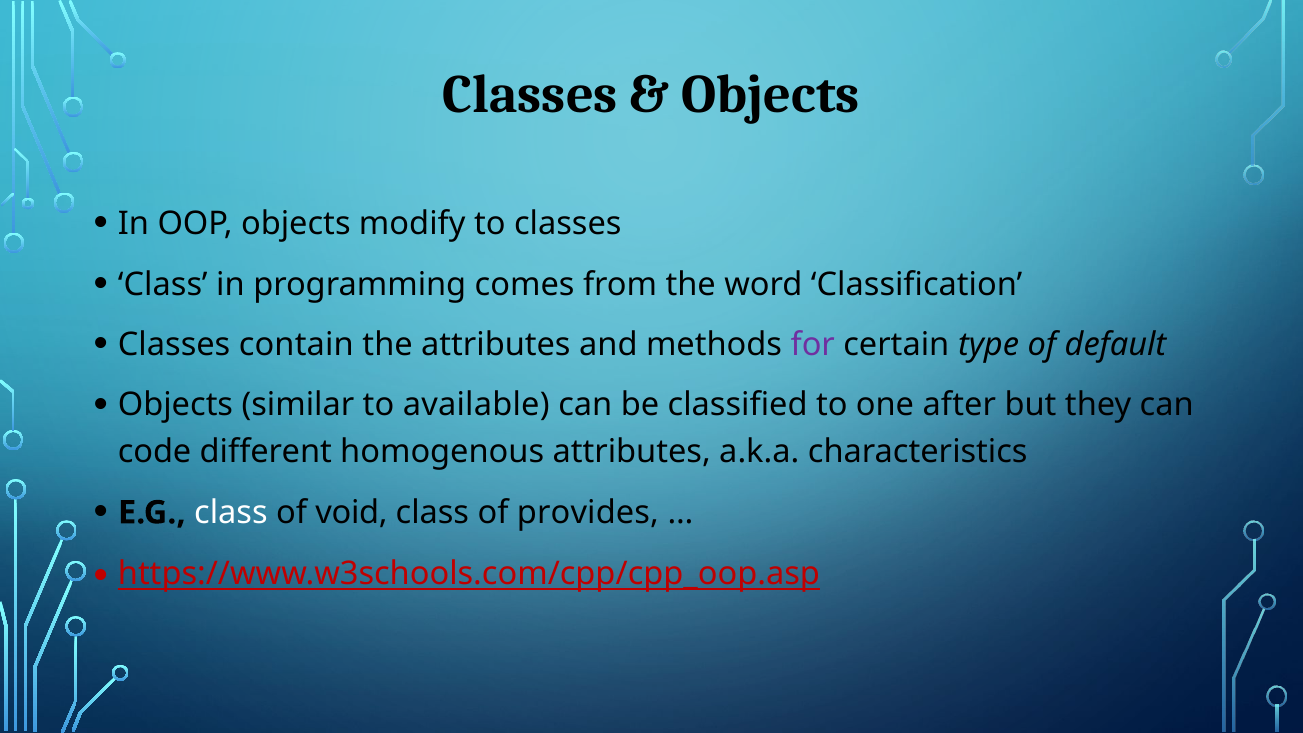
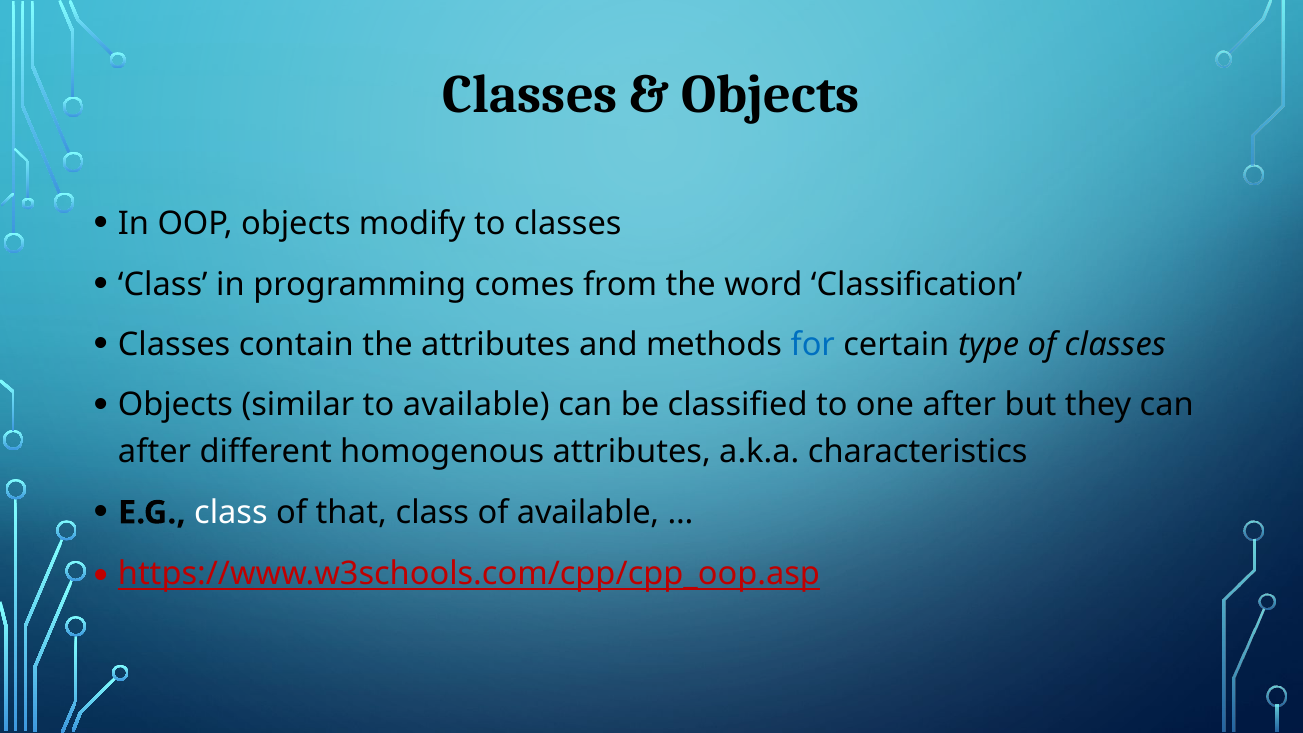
for colour: purple -> blue (813, 345)
of default: default -> classes (1115, 345)
code: code -> after (155, 452)
void: void -> that (351, 513)
of provides: provides -> available (588, 513)
